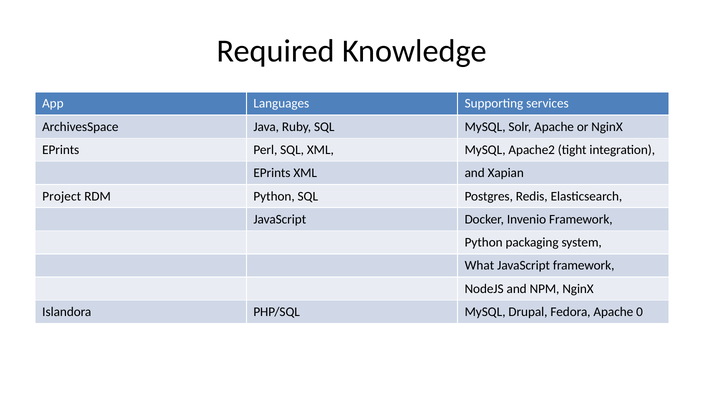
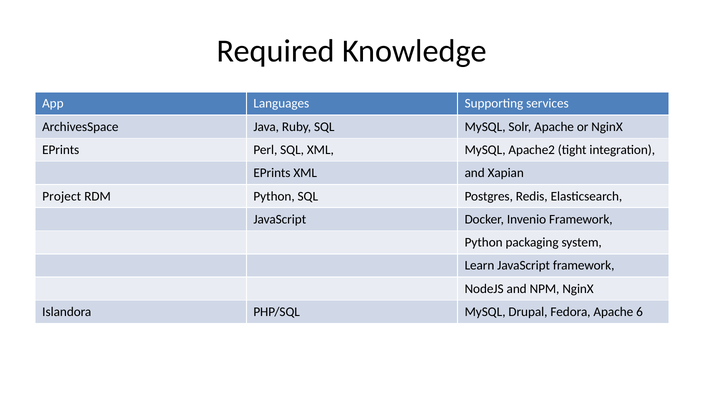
What: What -> Learn (479, 266)
0: 0 -> 6 (640, 312)
